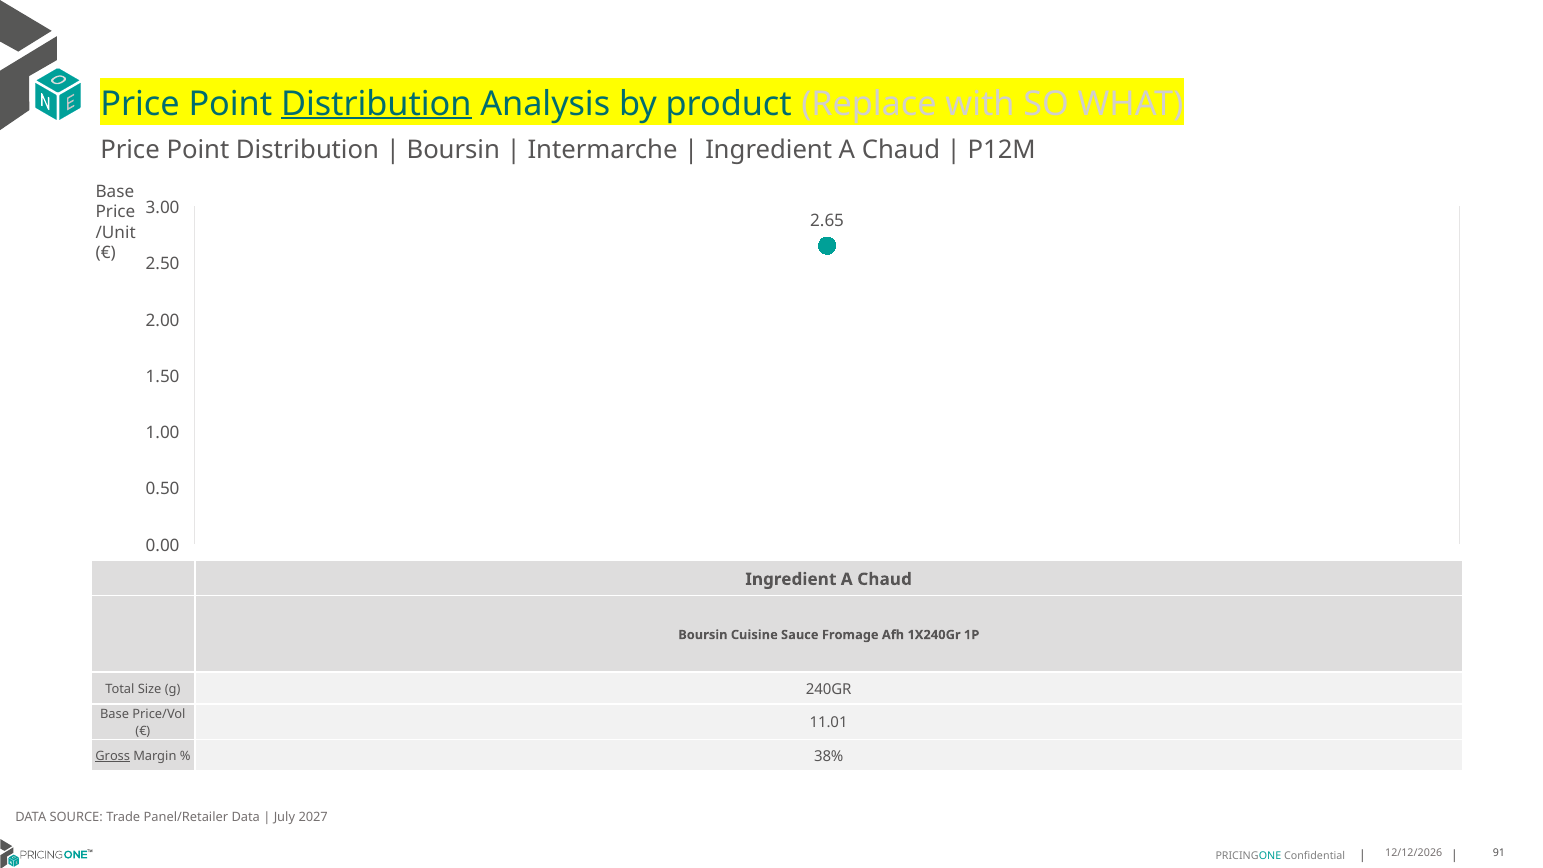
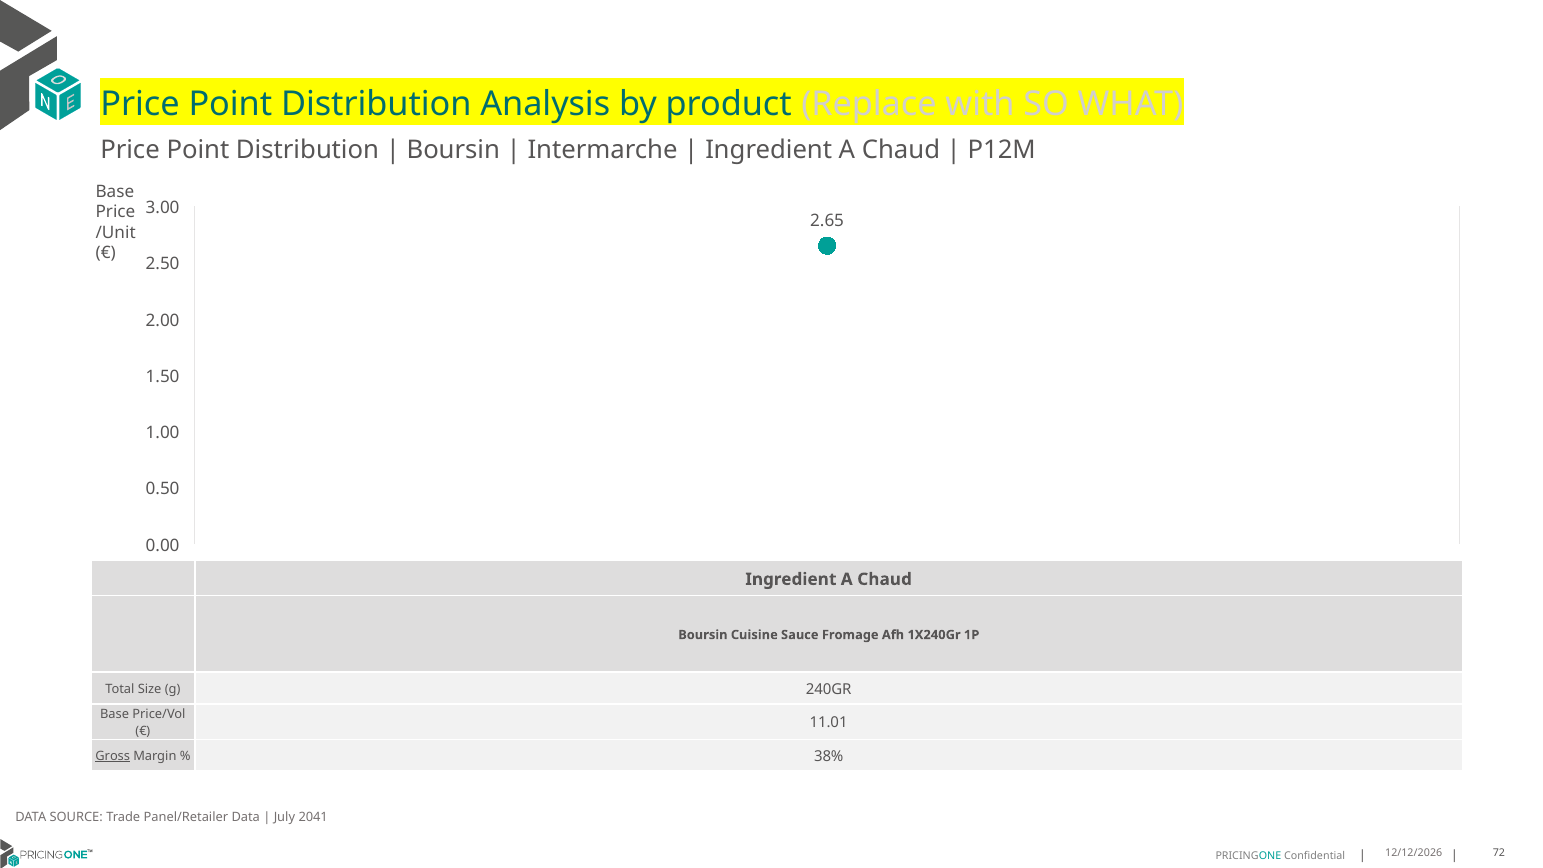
Distribution underline: present -> none (376, 104)
2027: 2027 -> 2041 (313, 817)
91: 91 -> 72 (1499, 853)
